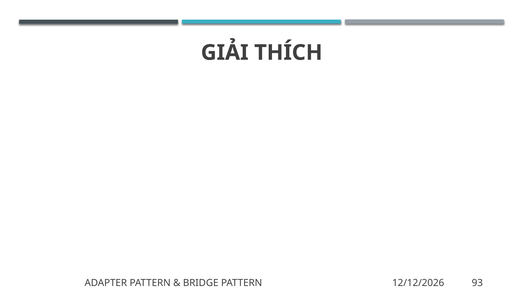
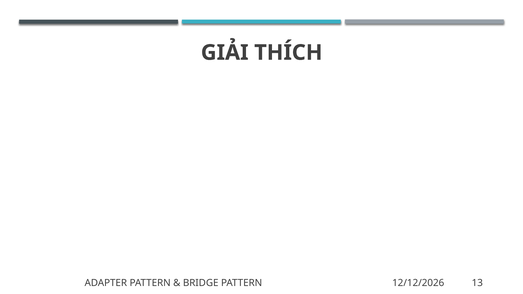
93: 93 -> 13 (477, 283)
